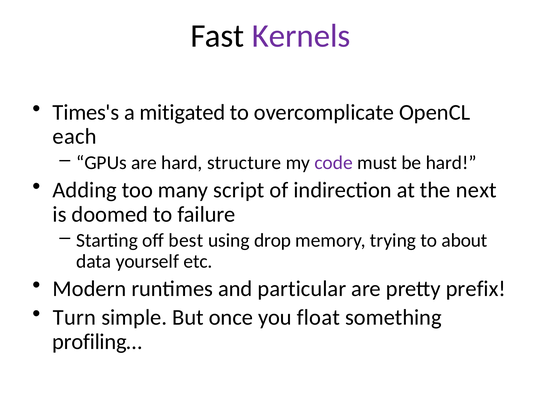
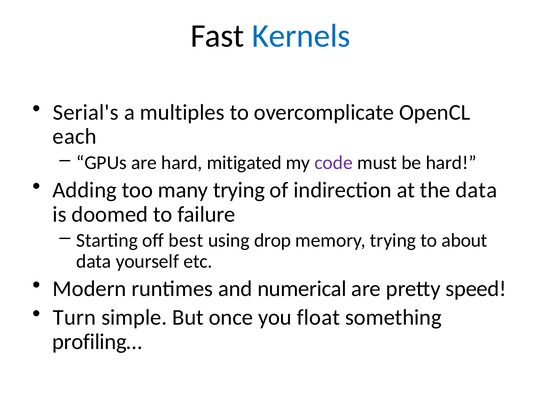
Kernels colour: purple -> blue (301, 36)
Times's: Times's -> Serial's (86, 112)
mitigated: mitigated -> multiples (182, 112)
structure: structure -> mitigated (244, 163)
many script: script -> trying (239, 190)
the next: next -> data (476, 190)
particular: particular -> numerical (302, 289)
prefix: prefix -> speed (476, 289)
